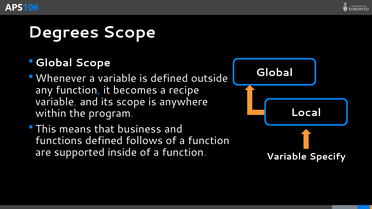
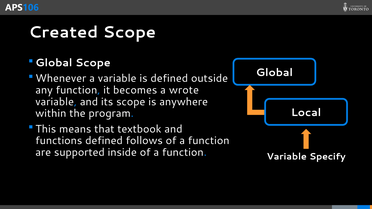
Degrees: Degrees -> Created (63, 32)
recipe: recipe -> wrote (184, 90)
business: business -> textbook (139, 129)
